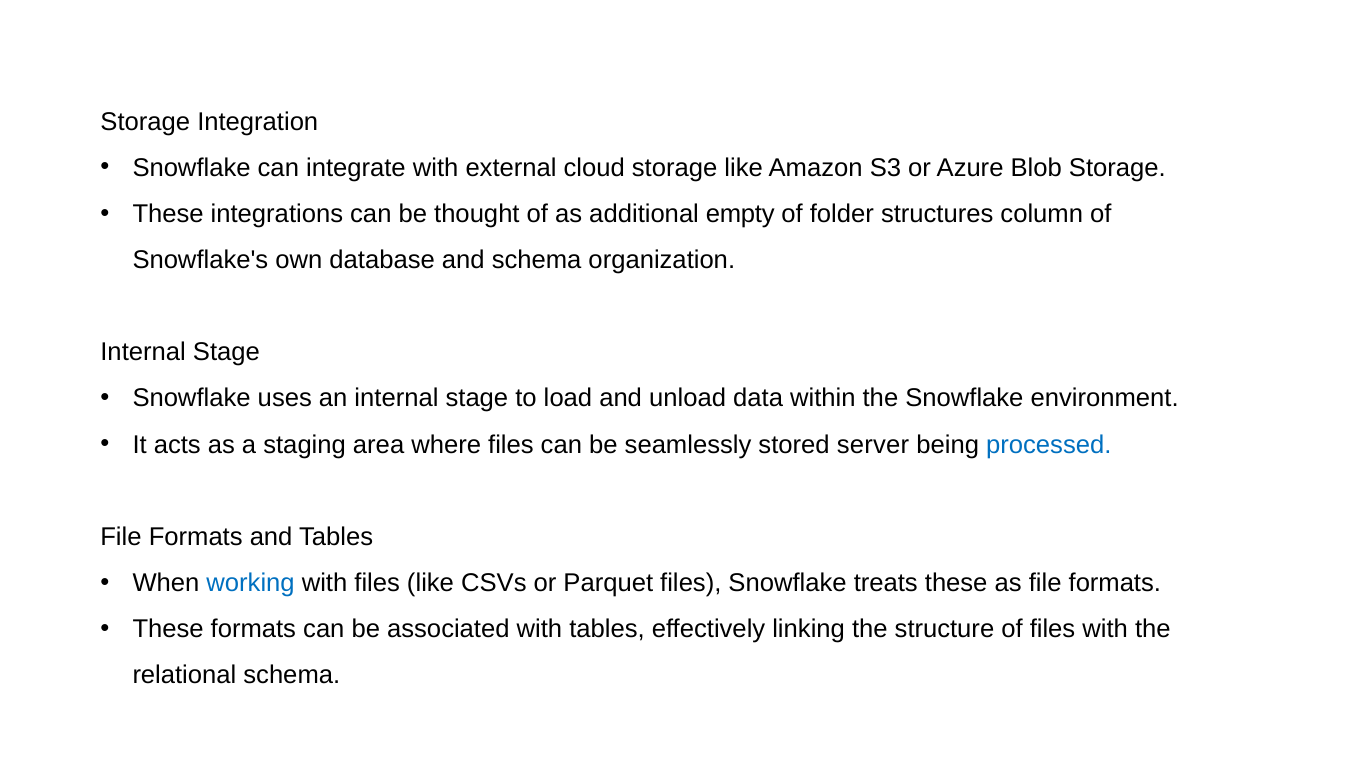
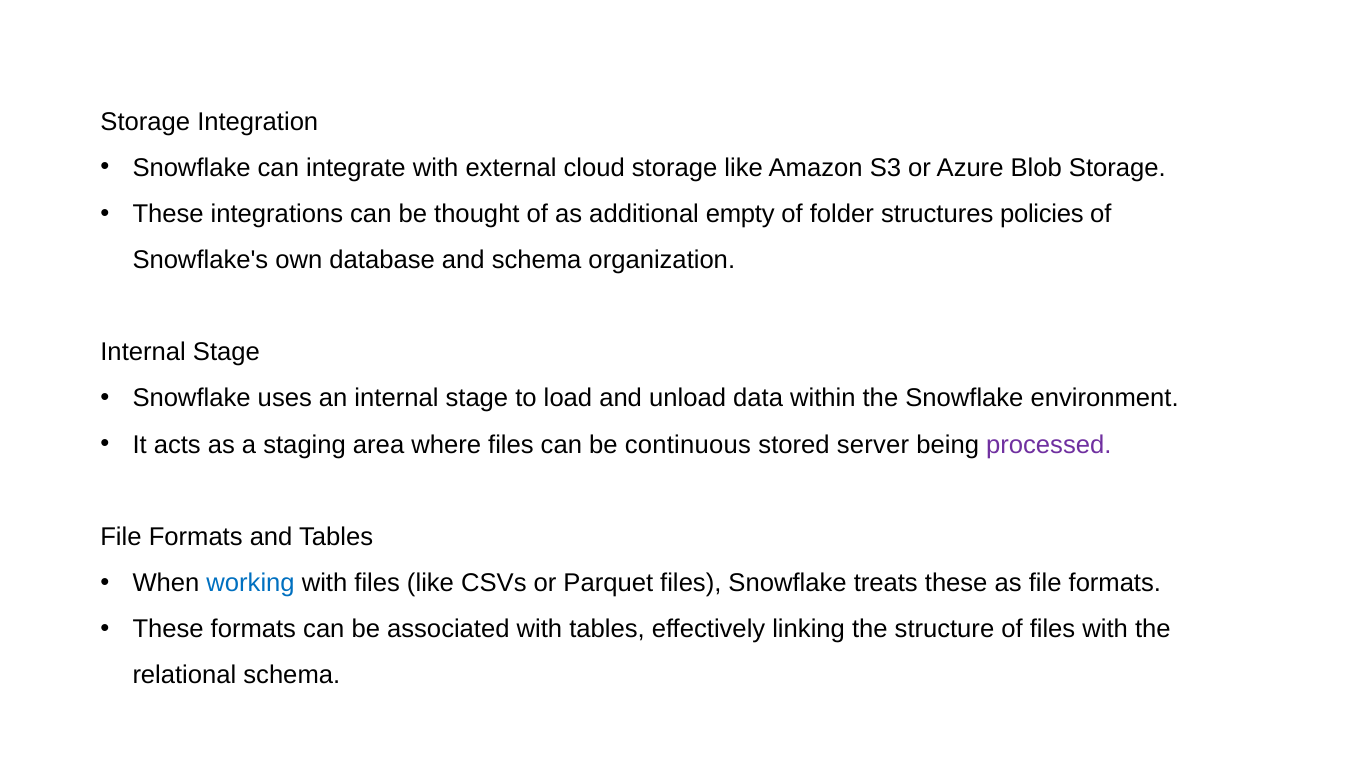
column: column -> policies (1042, 214)
seamlessly: seamlessly -> continuous (688, 445)
processed colour: blue -> purple (1049, 445)
